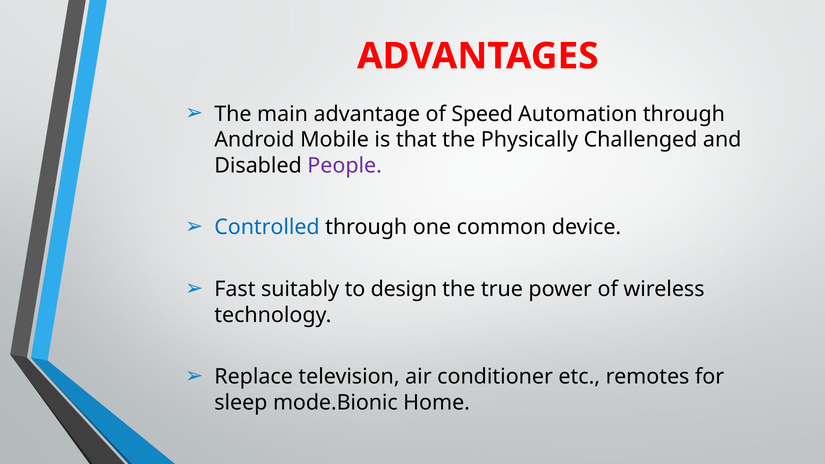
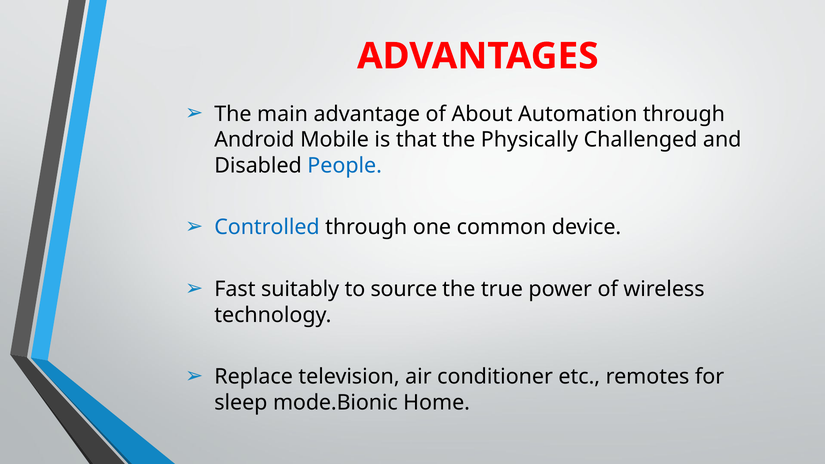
Speed: Speed -> About (482, 114)
People colour: purple -> blue (345, 165)
design: design -> source (404, 289)
